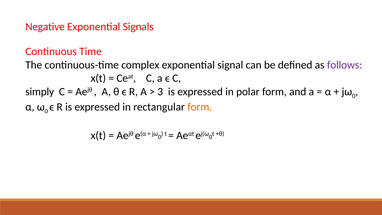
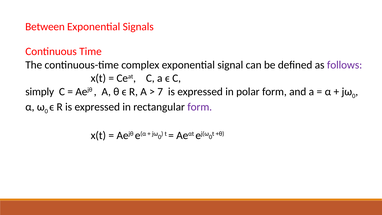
Negative: Negative -> Between (45, 27)
3: 3 -> 7 (160, 92)
form colour: orange -> purple (200, 107)
